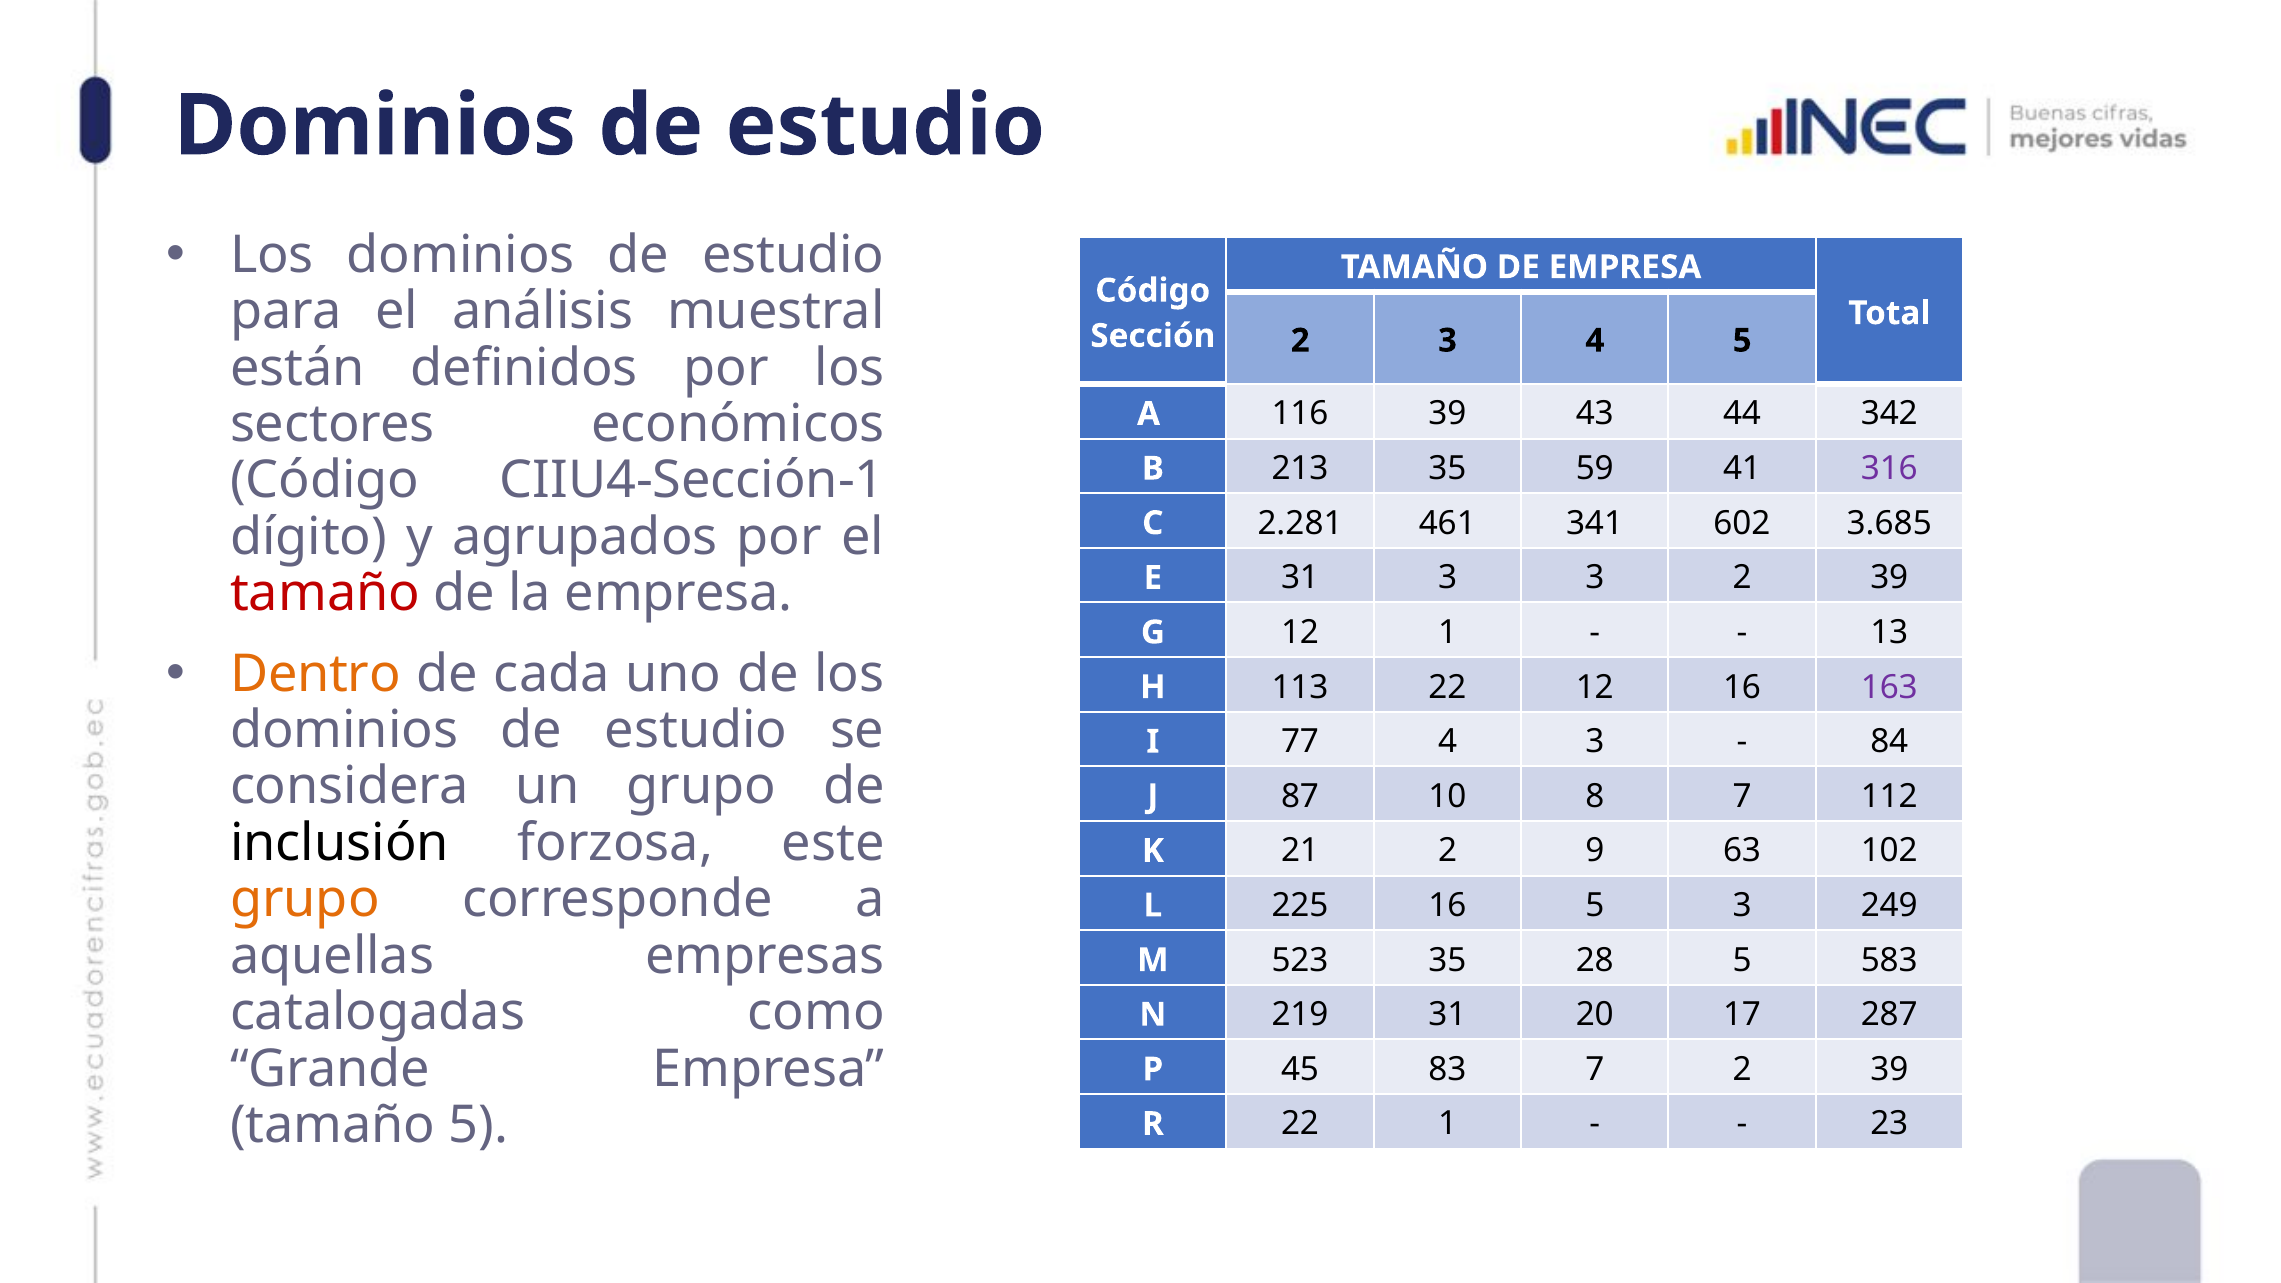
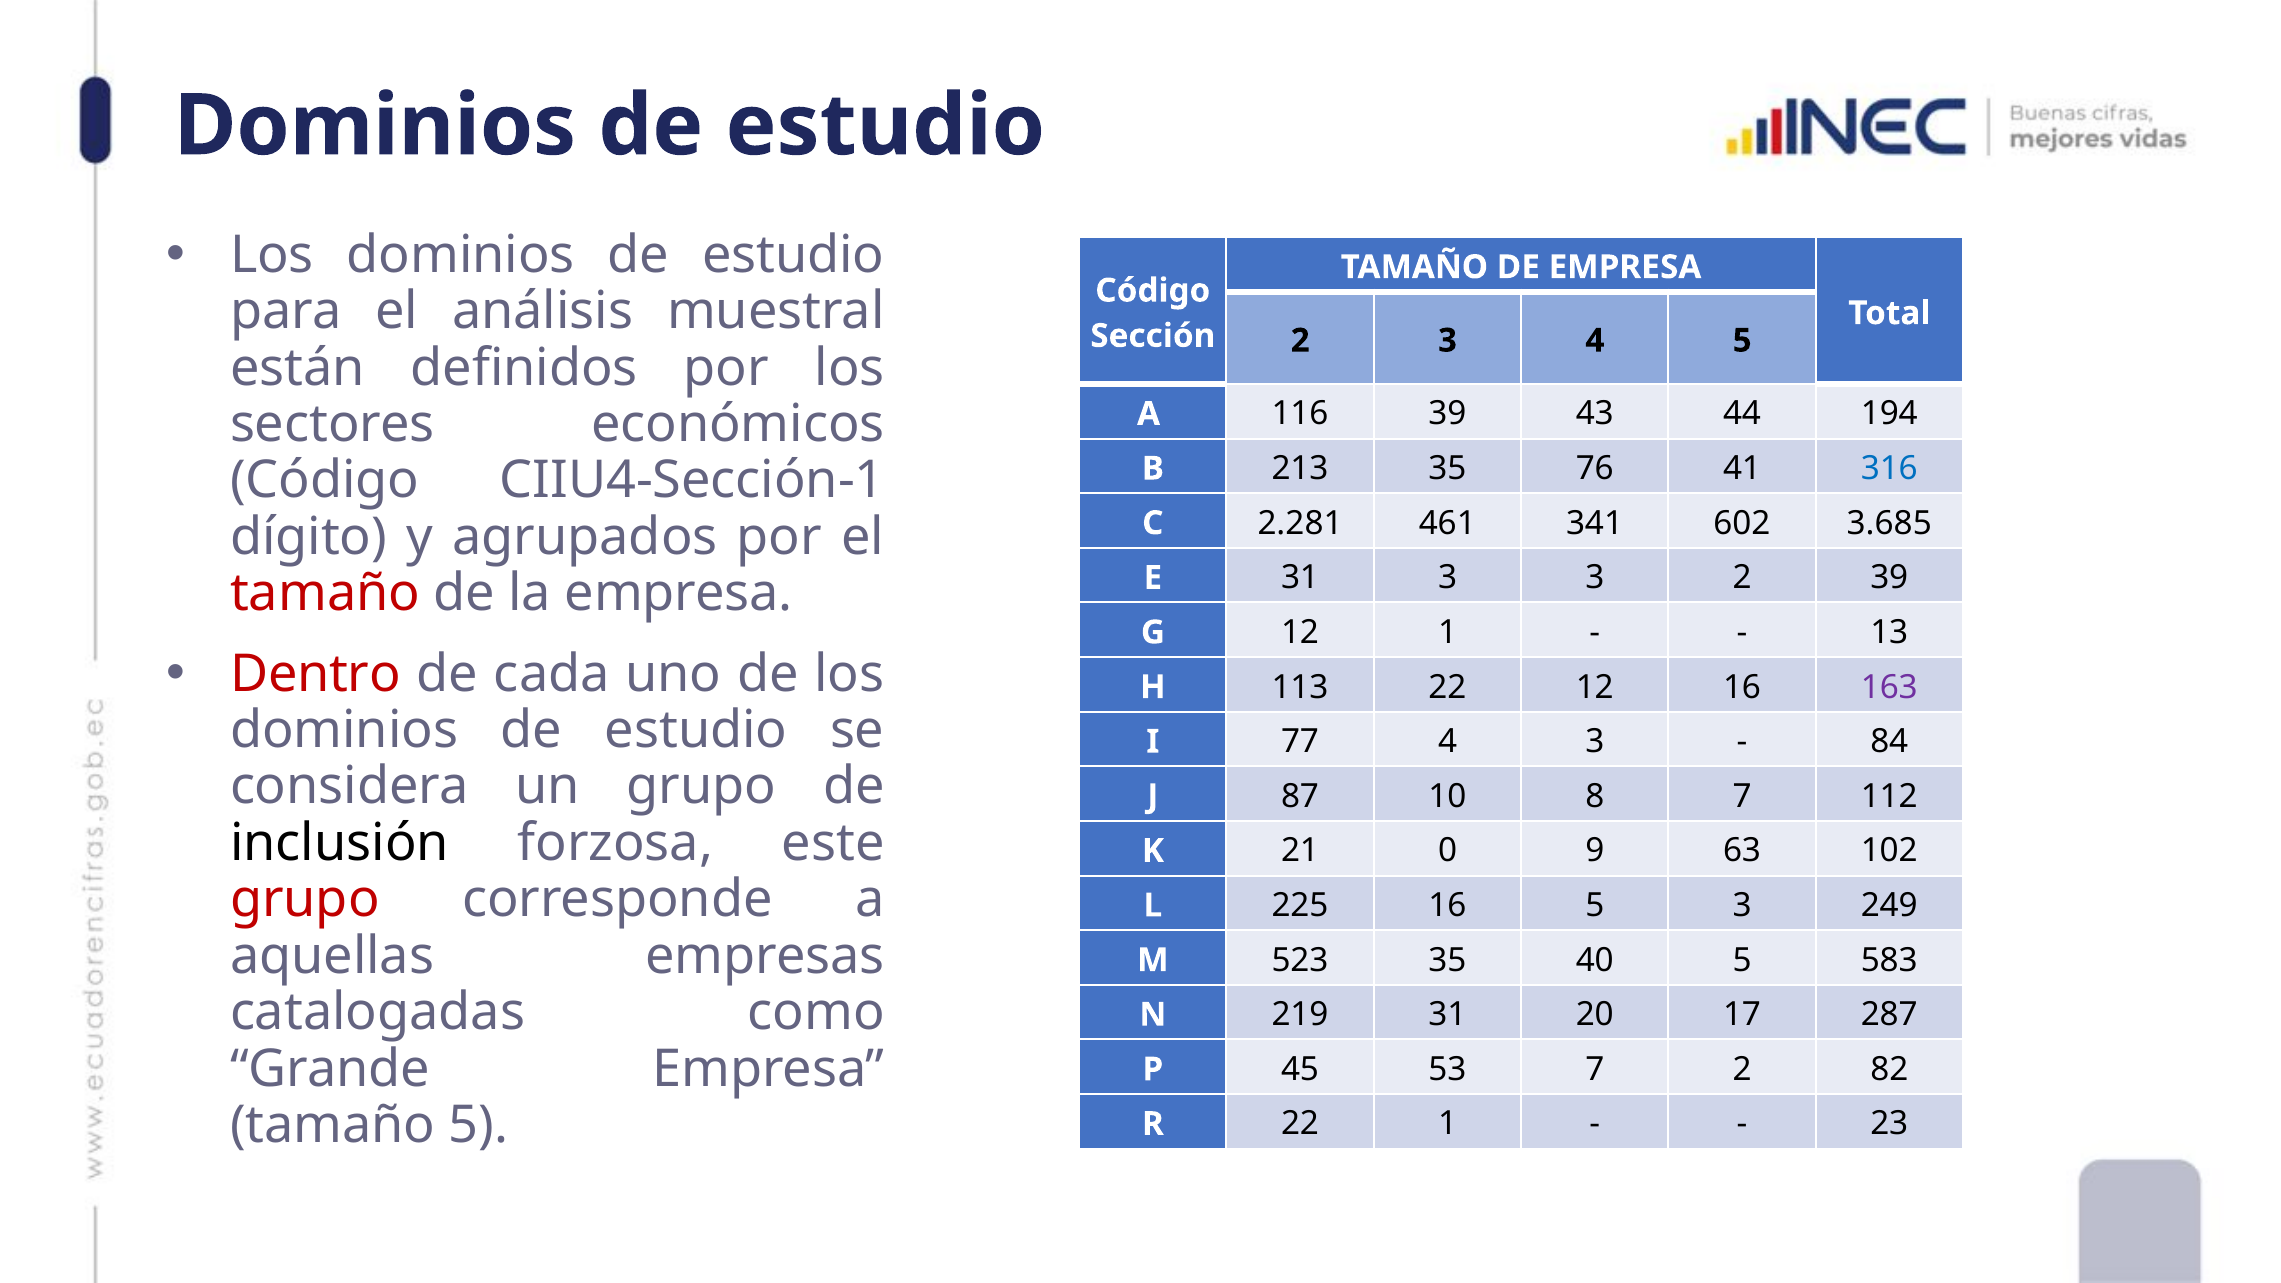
342: 342 -> 194 (1889, 414)
59: 59 -> 76 (1595, 469)
316 colour: purple -> blue (1889, 469)
Dentro colour: orange -> red (316, 674)
21 2: 2 -> 0 (1448, 851)
grupo colour: orange -> red (305, 900)
28: 28 -> 40 (1595, 960)
83: 83 -> 53 (1447, 1069)
7 2 39: 39 -> 82 (1889, 1069)
